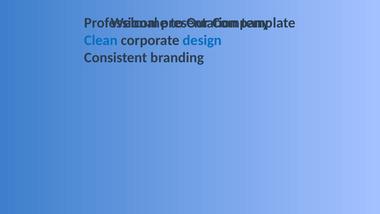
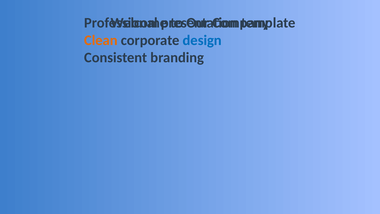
Clean colour: blue -> orange (101, 40)
